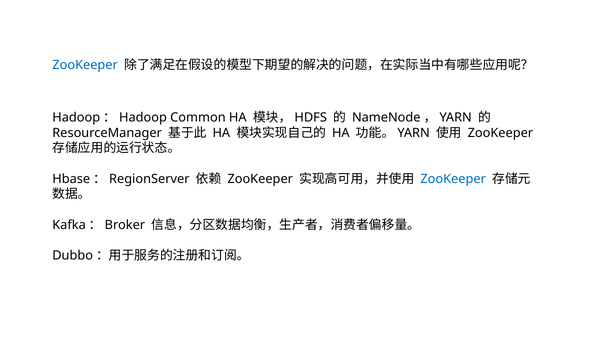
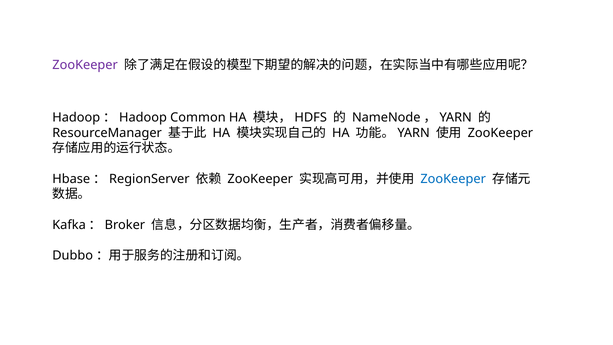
ZooKeeper colour: blue -> purple (85, 65)
